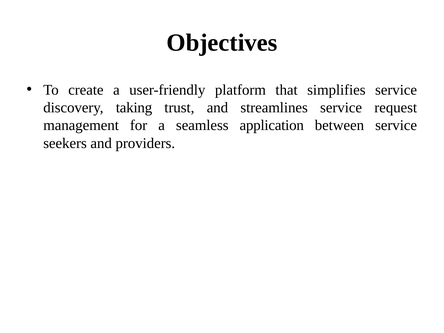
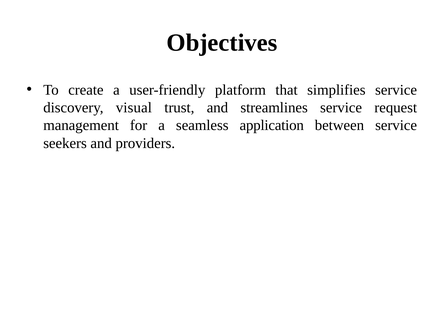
taking: taking -> visual (134, 108)
